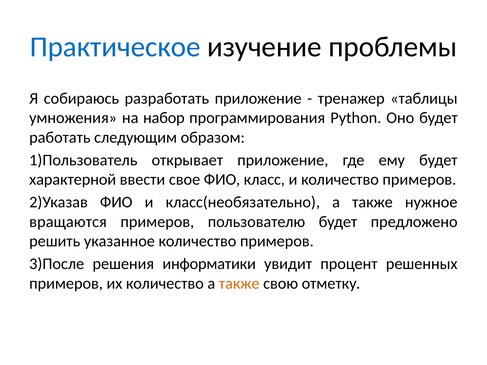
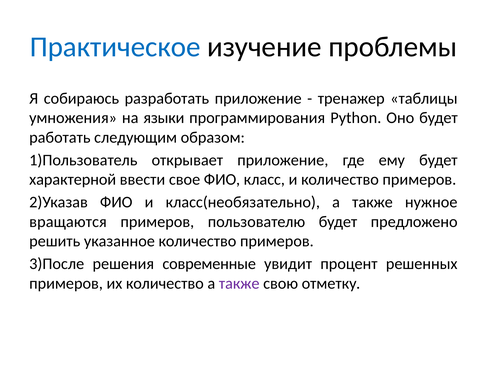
набор: набор -> языки (164, 118)
информатики: информатики -> современные (209, 264)
также colour: orange -> purple (239, 284)
